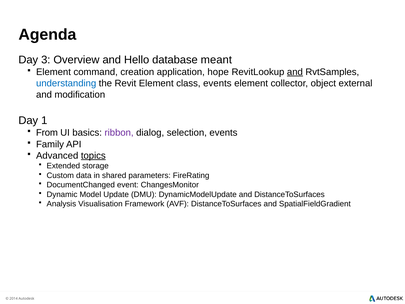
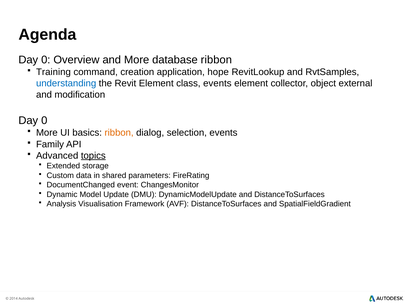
3: 3 -> 0 (46, 60)
and Hello: Hello -> More (137, 60)
database meant: meant -> ribbon (216, 60)
Element: Element -> Training (53, 72)
and underline: present -> none (295, 72)
1: 1 -> 0 (44, 120)
From: From -> More (47, 133)
ribbon colour: purple -> orange (119, 133)
